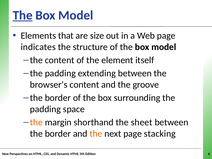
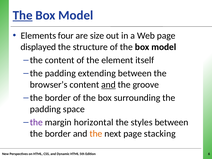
that: that -> four (66, 36)
indicates: indicates -> displayed (38, 47)
and underline: none -> present (108, 85)
the colour: orange -> purple (36, 122)
shorthand: shorthand -> horizontal (94, 122)
sheet: sheet -> styles (142, 122)
